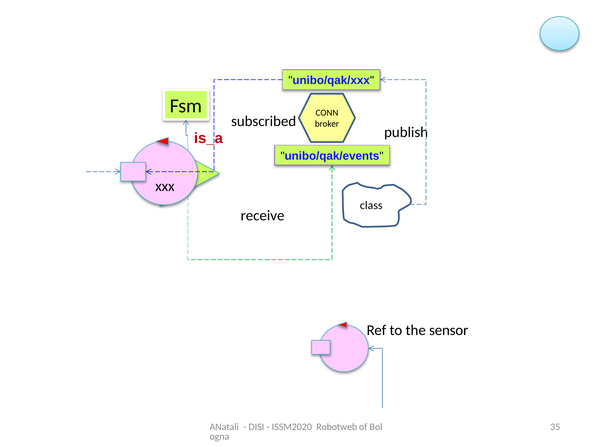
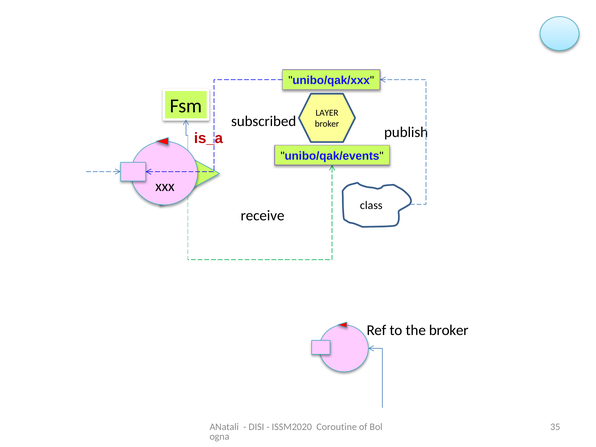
CONN: CONN -> LAYER (327, 113)
the sensor: sensor -> broker (449, 330)
Robotweb: Robotweb -> Coroutine (337, 427)
